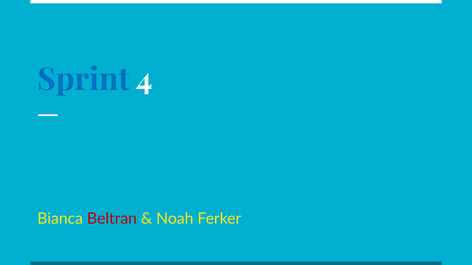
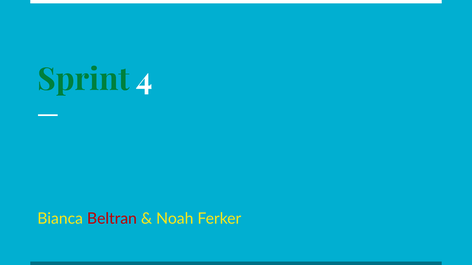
Sprint colour: blue -> green (83, 80)
